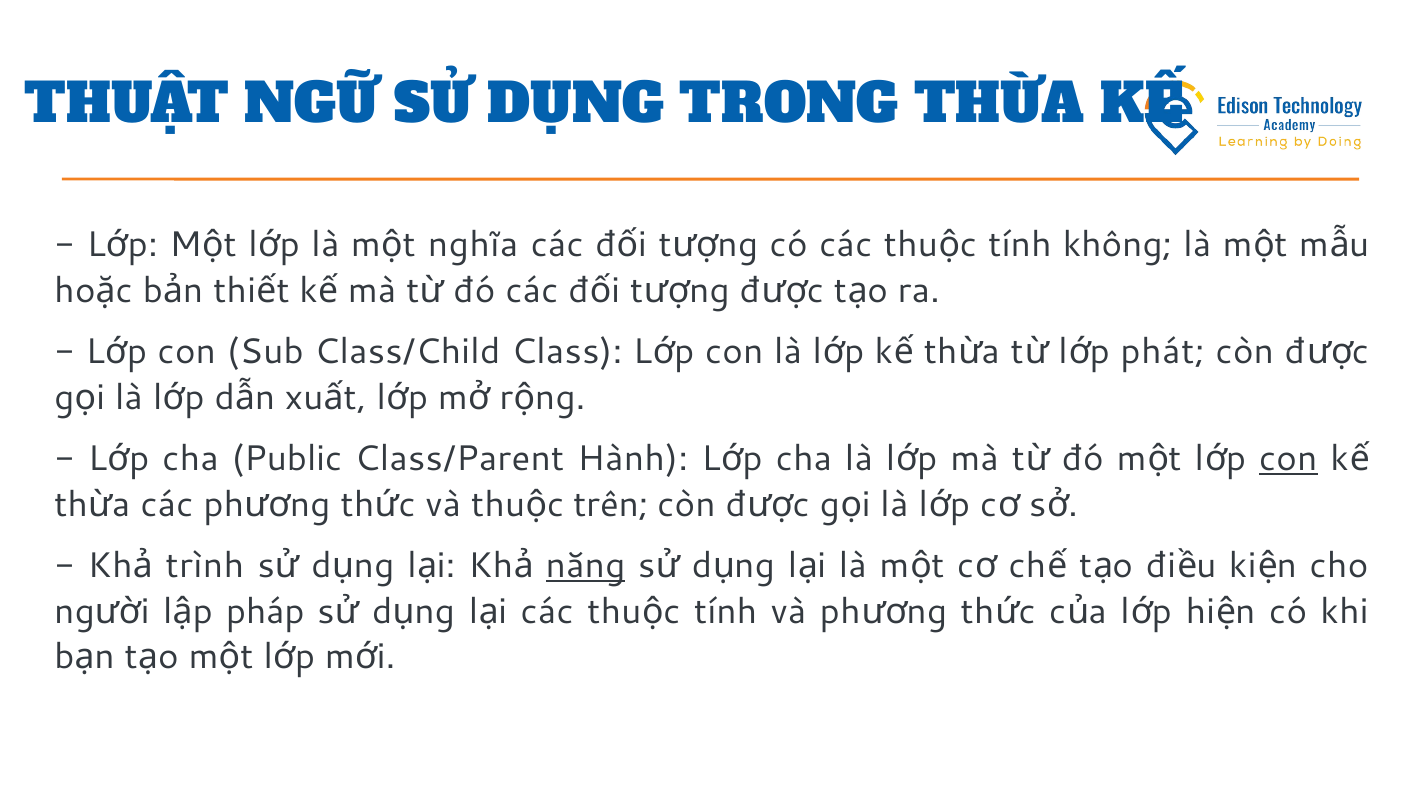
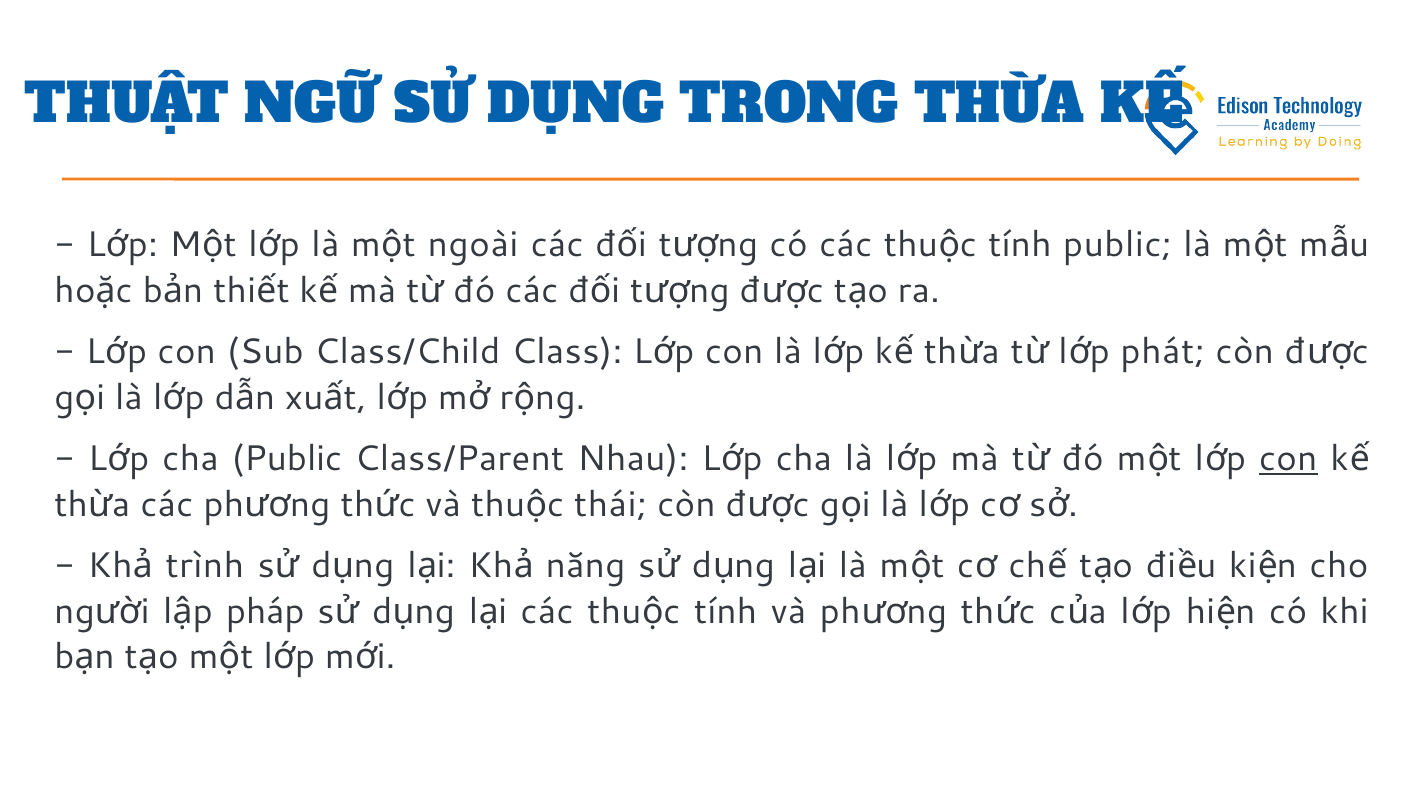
nghĩa: nghĩa -> ngoài (473, 245)
tính không: không -> public (1117, 245)
Hành: Hành -> Nhau (633, 459)
trên: trên -> thái (610, 505)
năng underline: present -> none (586, 566)
